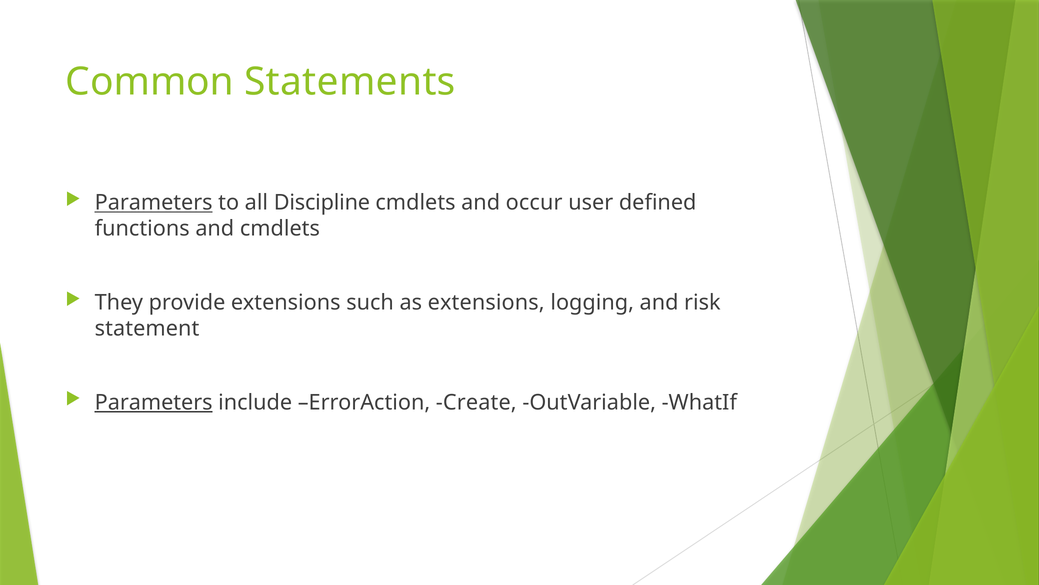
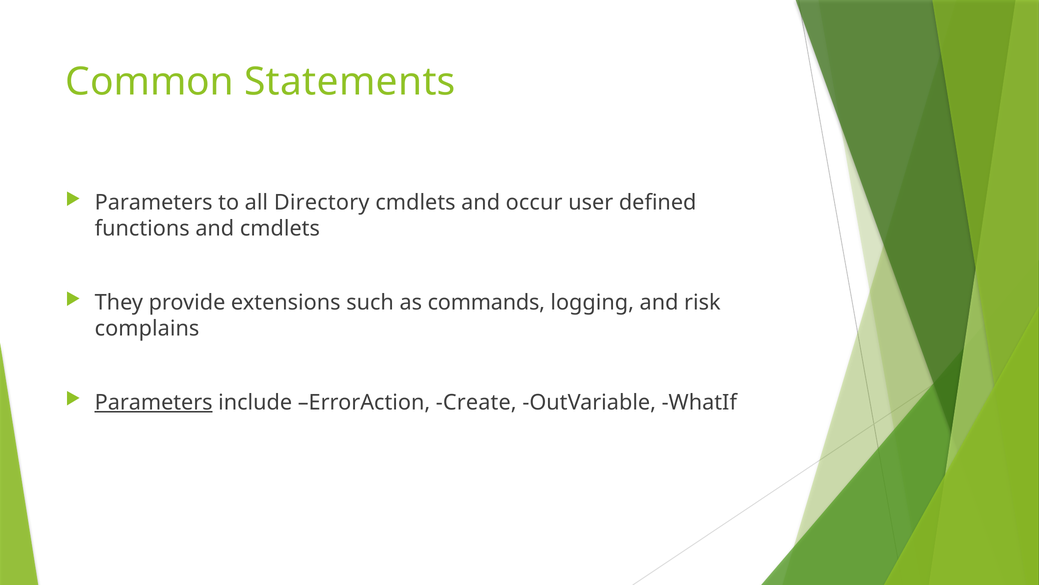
Parameters underline: present -> none (154, 203)
Discipline: Discipline -> Directory (322, 203)
as extensions: extensions -> commands (486, 302)
statement: statement -> complains (147, 328)
